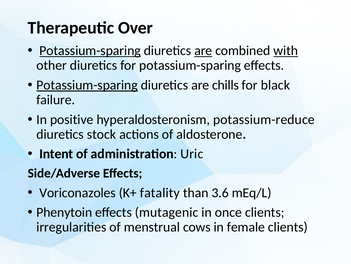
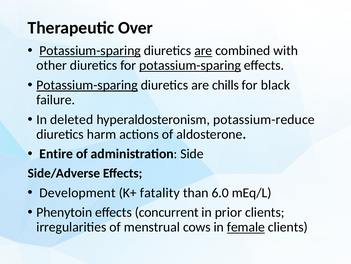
with underline: present -> none (286, 51)
potassium-sparing underline: none -> present (190, 65)
positive: positive -> deleted (72, 119)
stock: stock -> harm (102, 134)
Intent: Intent -> Entire (56, 153)
Uric: Uric -> Side (192, 153)
Voriconazoles: Voriconazoles -> Development (78, 192)
3.6: 3.6 -> 6.0 (220, 192)
mutagenic: mutagenic -> concurrent (167, 212)
once: once -> prior (228, 212)
female underline: none -> present (246, 227)
